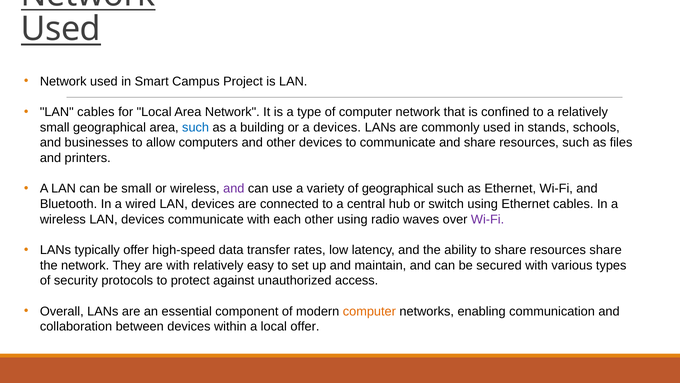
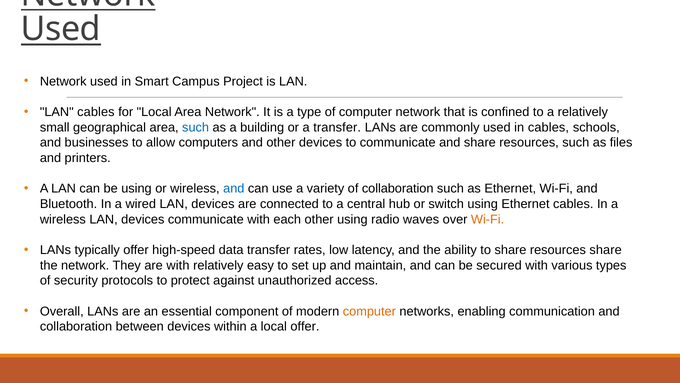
a devices: devices -> transfer (337, 127)
in stands: stands -> cables (548, 127)
be small: small -> using (136, 188)
and colour: purple -> blue (234, 188)
of geographical: geographical -> collaboration (398, 188)
Wi-Fi colour: purple -> orange (488, 219)
